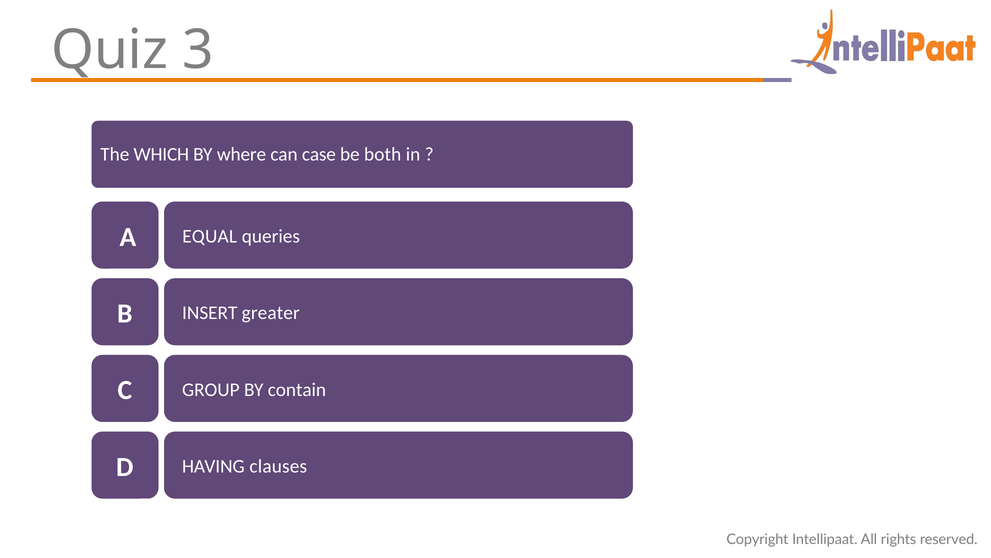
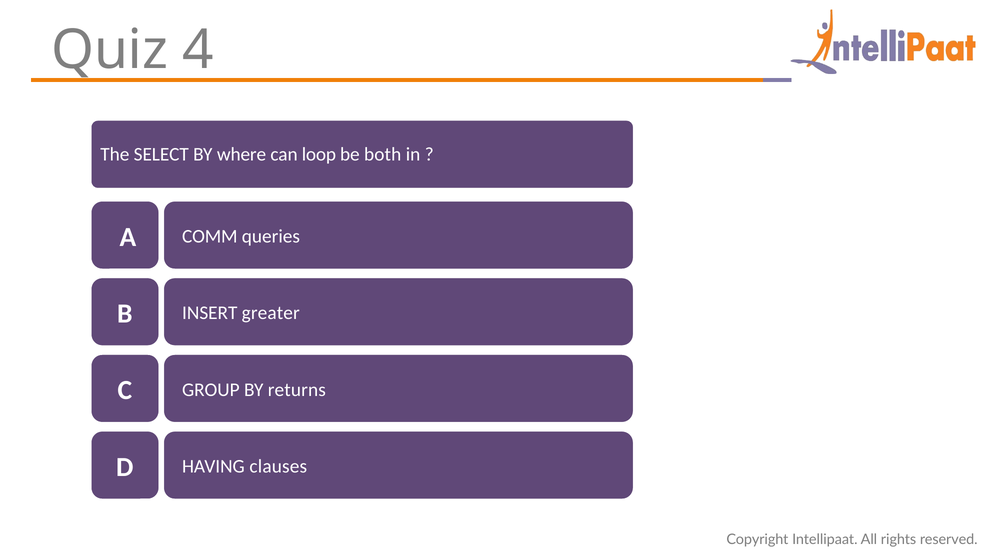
3: 3 -> 4 (198, 50)
WHICH: WHICH -> SELECT (161, 154)
case: case -> loop (319, 154)
EQUAL: EQUAL -> COMM (210, 236)
contain: contain -> returns (297, 389)
